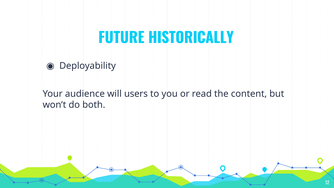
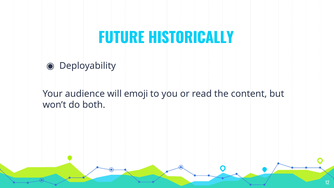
users: users -> emoji (136, 94)
